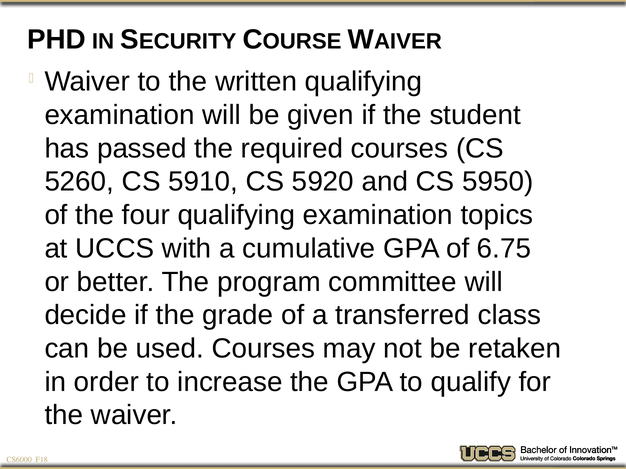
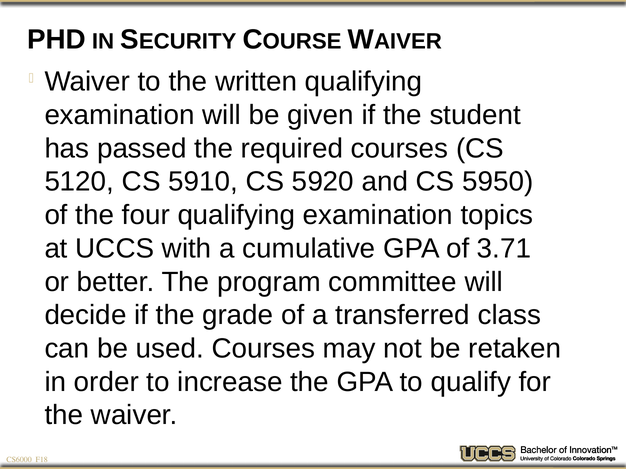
5260: 5260 -> 5120 (79, 182)
6.75: 6.75 -> 3.71 (504, 249)
